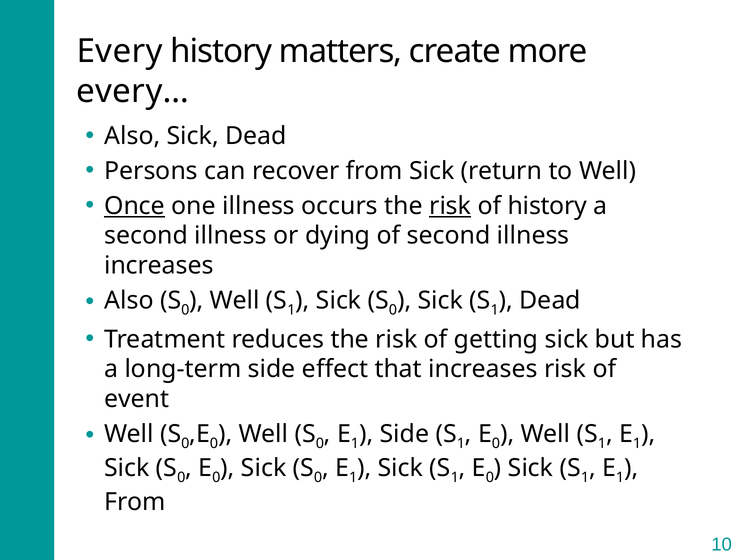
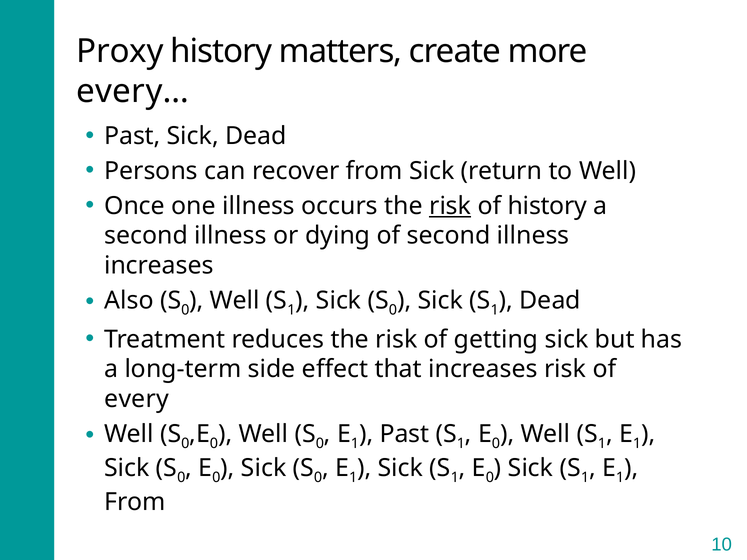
Every: Every -> Proxy (120, 52)
Also: Also -> Past (132, 136)
Once underline: present -> none (135, 206)
event: event -> every (137, 399)
Side: Side -> Past (404, 434)
